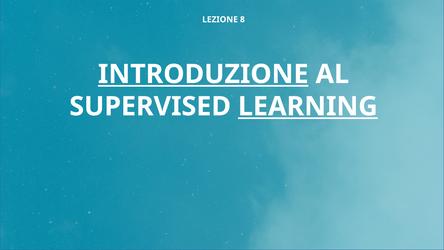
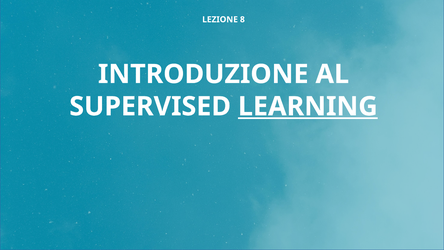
INTRODUZIONE underline: present -> none (203, 74)
